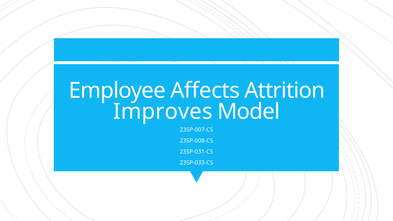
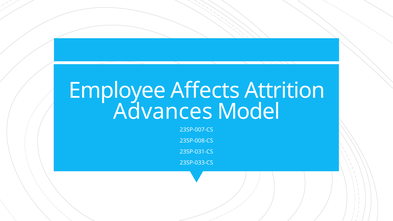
Improves: Improves -> Advances (163, 112)
